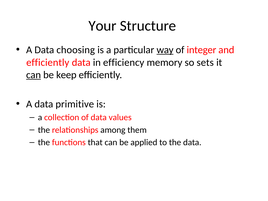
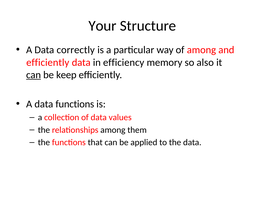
choosing: choosing -> correctly (76, 50)
way underline: present -> none (165, 50)
of integer: integer -> among (201, 50)
sets: sets -> also (205, 62)
data primitive: primitive -> functions (75, 104)
